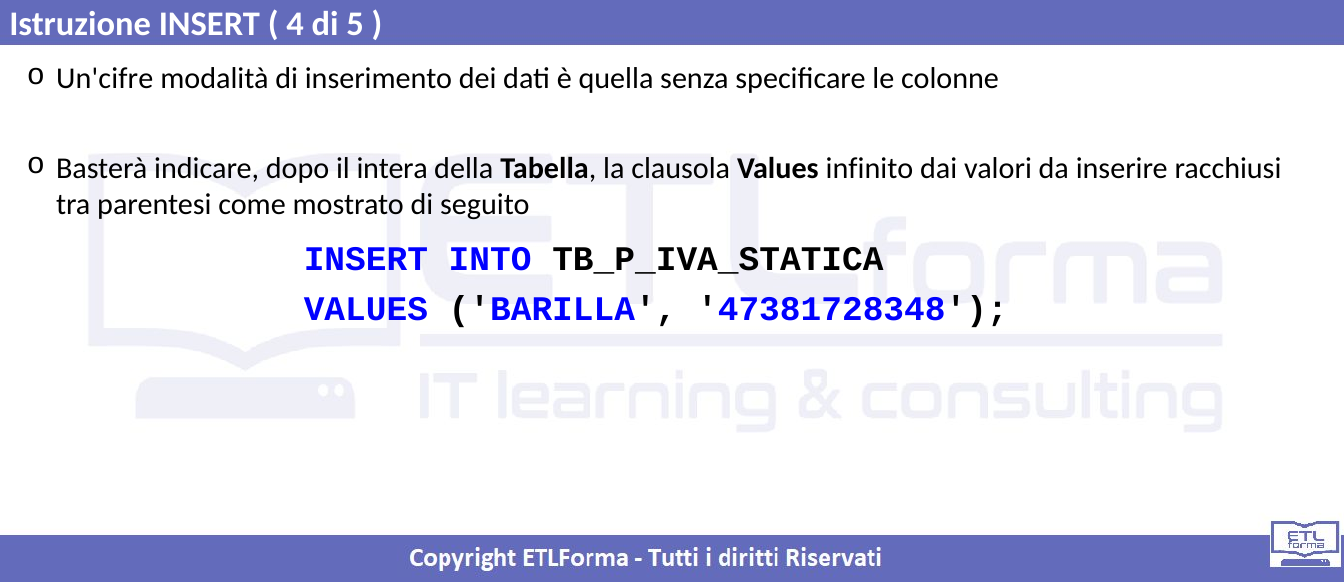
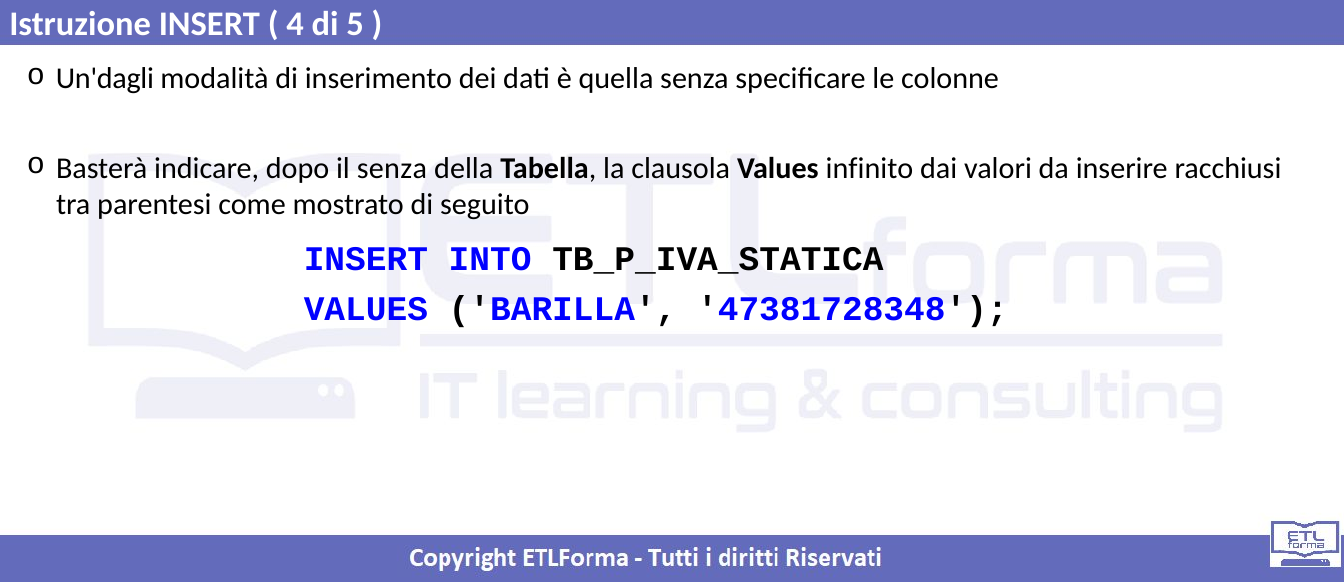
Un'cifre: Un'cifre -> Un'dagli (105, 78)
il intera: intera -> senza (392, 168)
